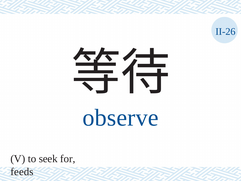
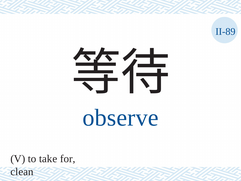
II-26: II-26 -> II-89 (225, 32)
seek: seek -> take (48, 159)
feeds: feeds -> clean (22, 171)
